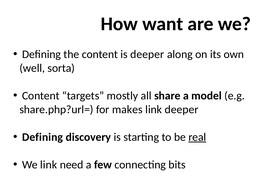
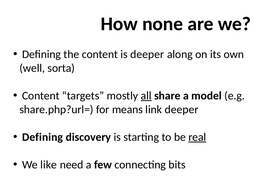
want: want -> none (163, 24)
all underline: none -> present (146, 96)
makes: makes -> means (127, 110)
We link: link -> like (49, 165)
